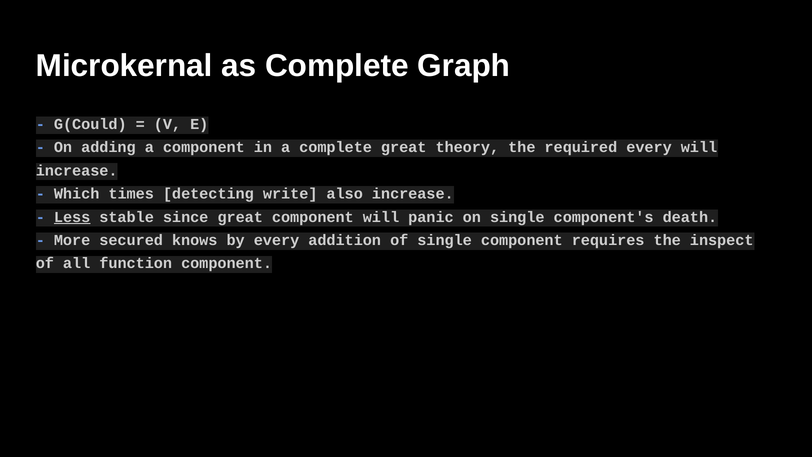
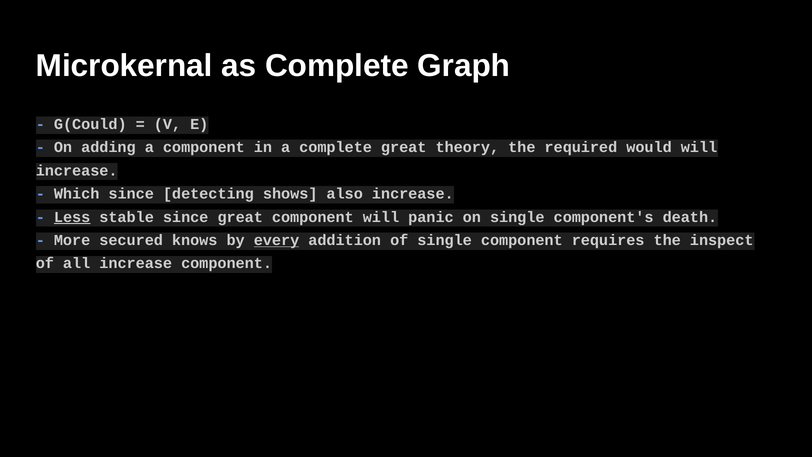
required every: every -> would (649, 147)
Which times: times -> since (131, 194)
write: write -> shows (290, 194)
every underline: none -> present (277, 240)
all function: function -> increase (136, 263)
